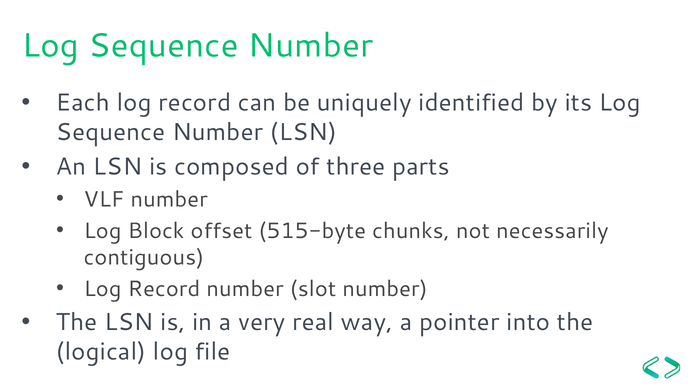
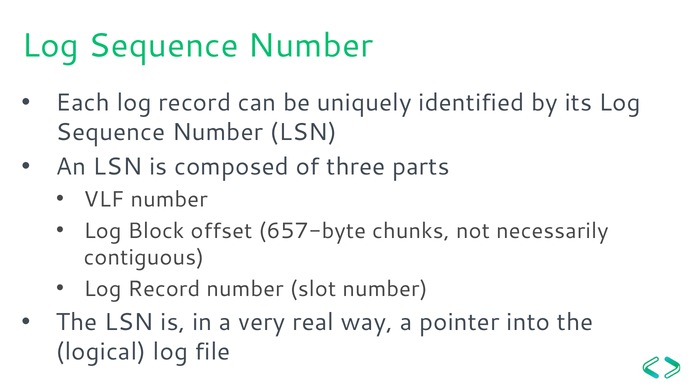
515-byte: 515-byte -> 657-byte (312, 231)
